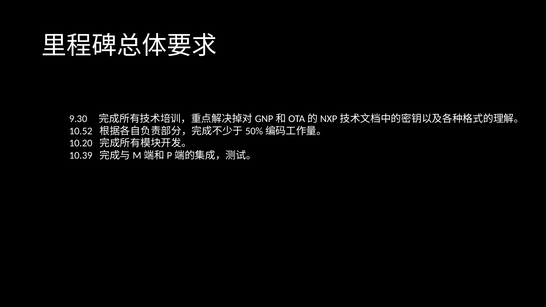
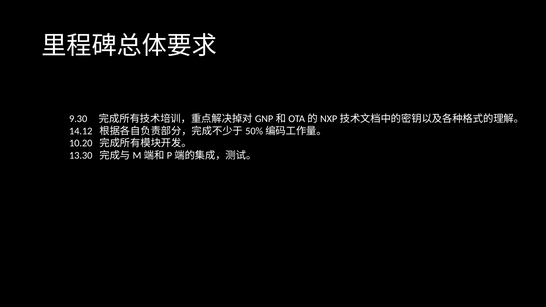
10.52: 10.52 -> 14.12 (81, 131)
10.39: 10.39 -> 13.30 (81, 156)
